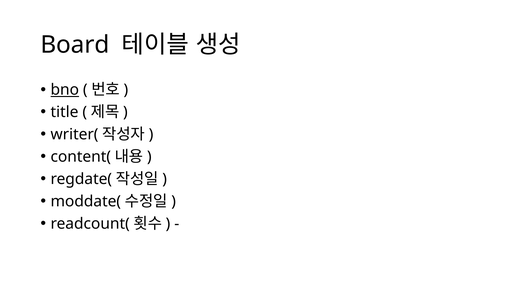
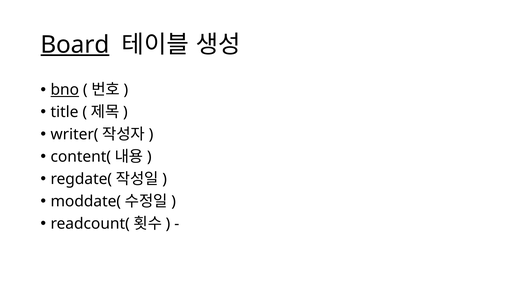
Board underline: none -> present (75, 45)
